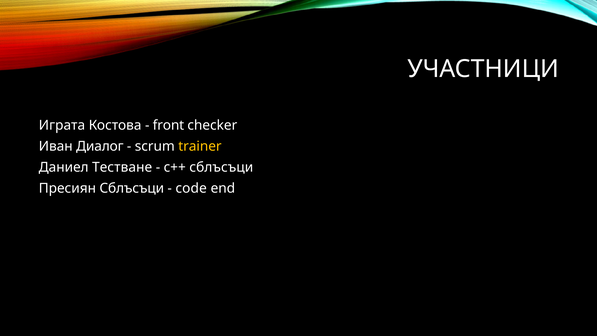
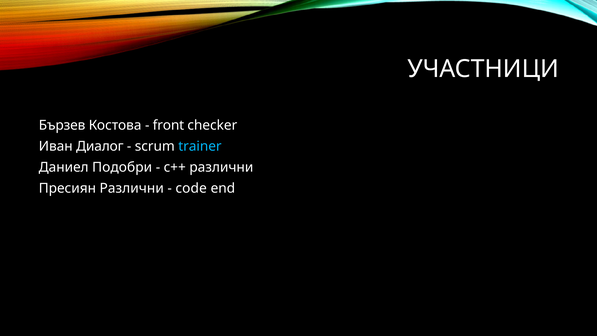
Играта: Играта -> Бързев (62, 125)
trainer colour: yellow -> light blue (200, 146)
Тестване: Тестване -> Подобри (122, 167)
c++ сблъсъци: сблъсъци -> различни (221, 167)
Пресиян Сблъсъци: Сблъсъци -> Различни (132, 188)
